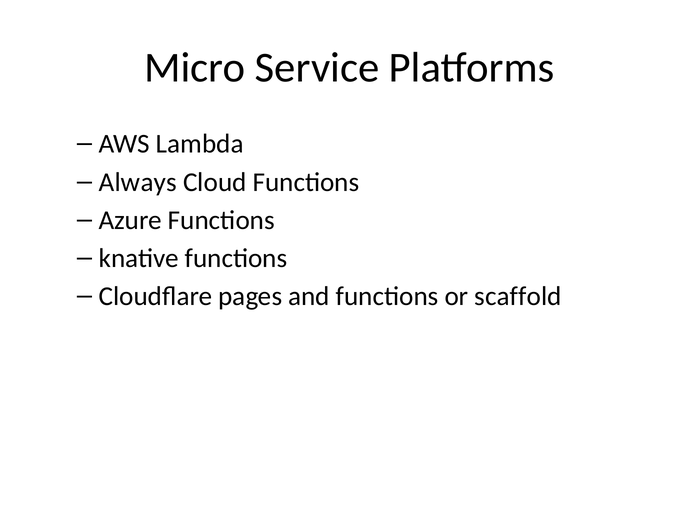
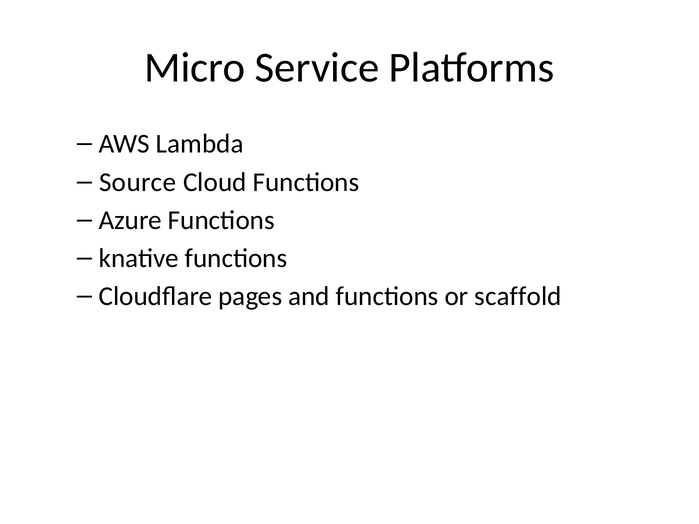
Always: Always -> Source (138, 182)
